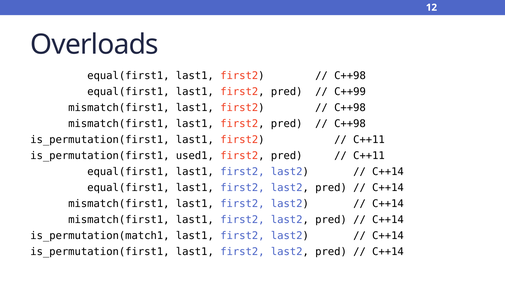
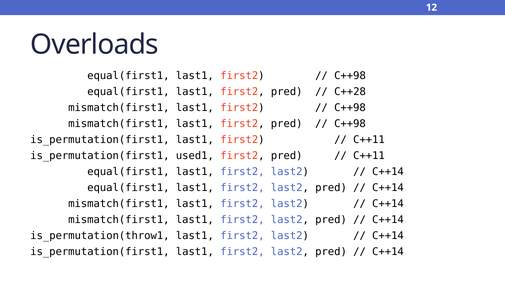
C++99: C++99 -> C++28 (350, 92)
is_permutation(match1: is_permutation(match1 -> is_permutation(throw1 (100, 236)
